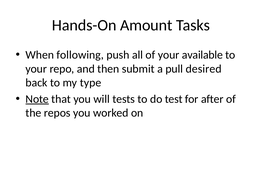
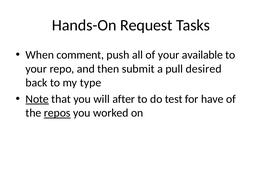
Amount: Amount -> Request (146, 25)
following: following -> comment (80, 55)
tests: tests -> after (124, 99)
after: after -> have (212, 99)
repos underline: none -> present (57, 113)
